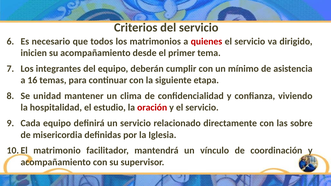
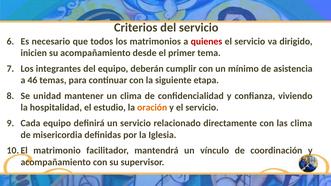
16: 16 -> 46 (32, 80)
oración colour: red -> orange (152, 108)
las sobre: sobre -> clima (301, 123)
